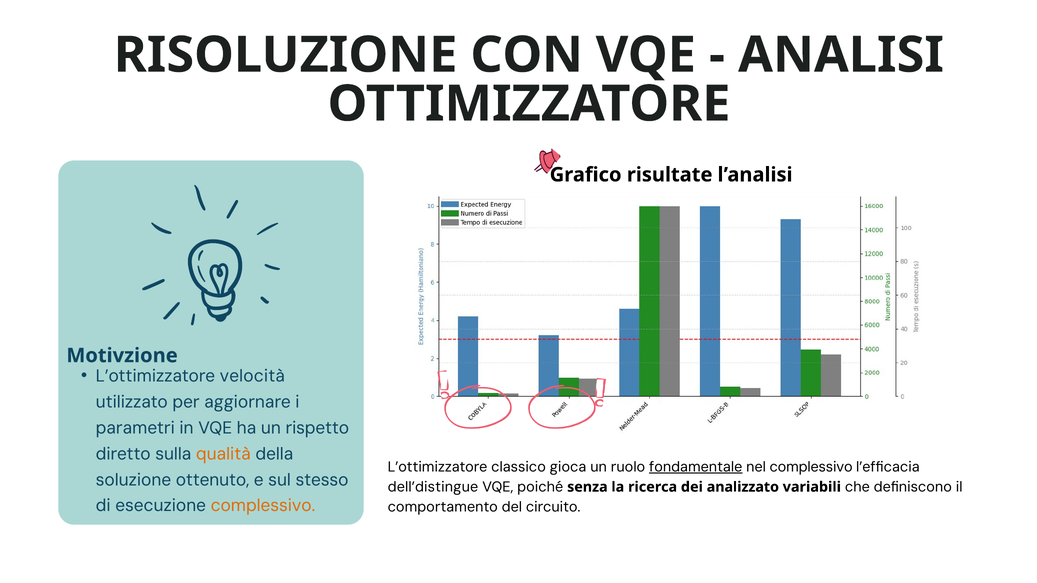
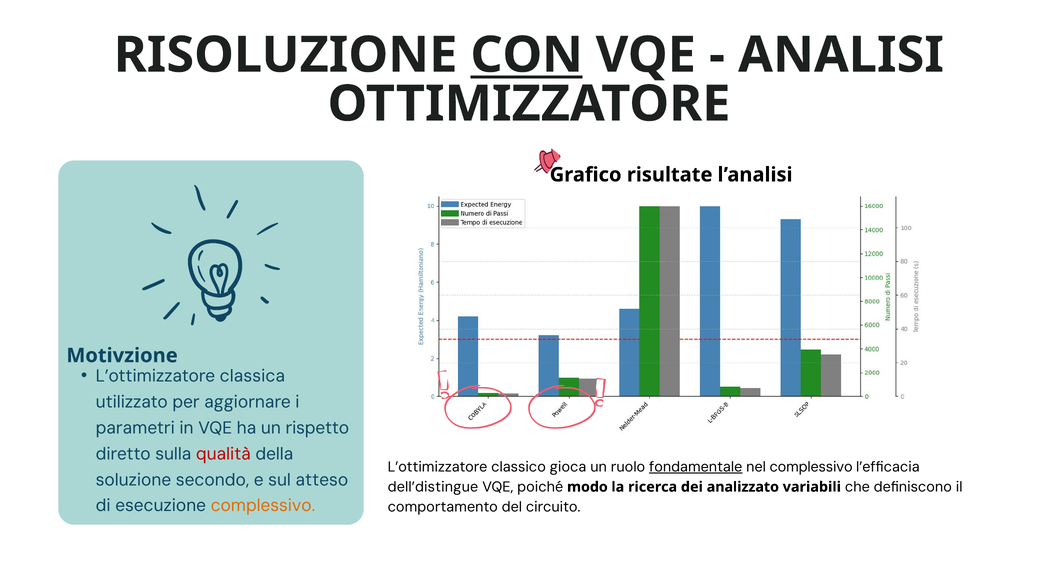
CON underline: none -> present (527, 55)
velocità: velocità -> classica (252, 376)
qualità colour: orange -> red (223, 454)
ottenuto: ottenuto -> secondo (213, 480)
stesso: stesso -> atteso (322, 480)
senza: senza -> modo (587, 487)
